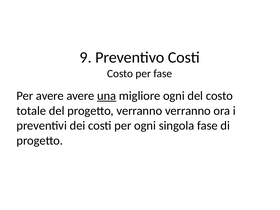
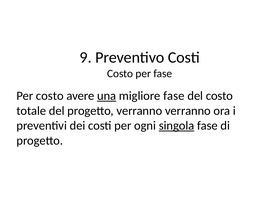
Per avere: avere -> costo (50, 96)
migliore ogni: ogni -> fase (174, 96)
singola underline: none -> present (177, 126)
